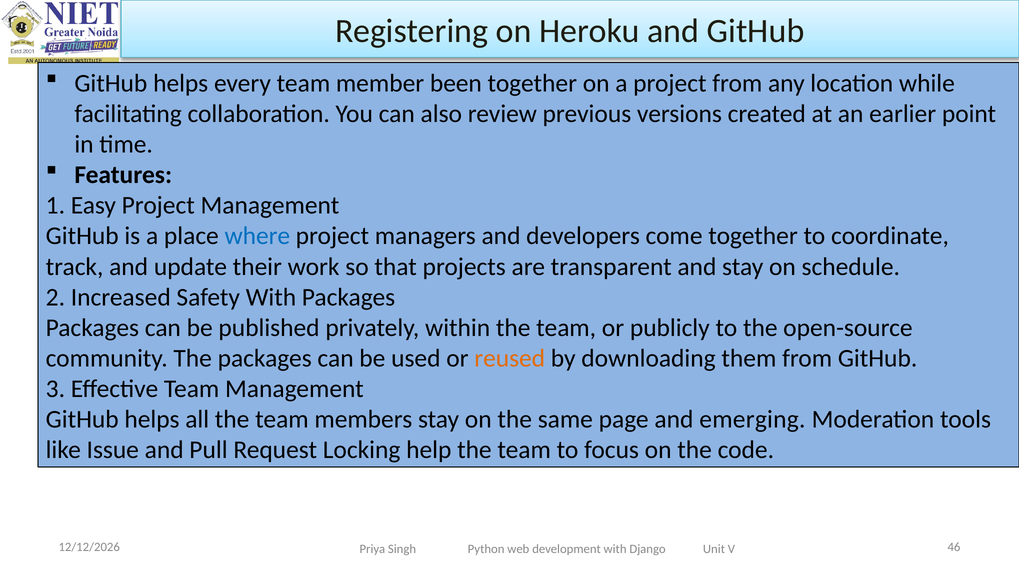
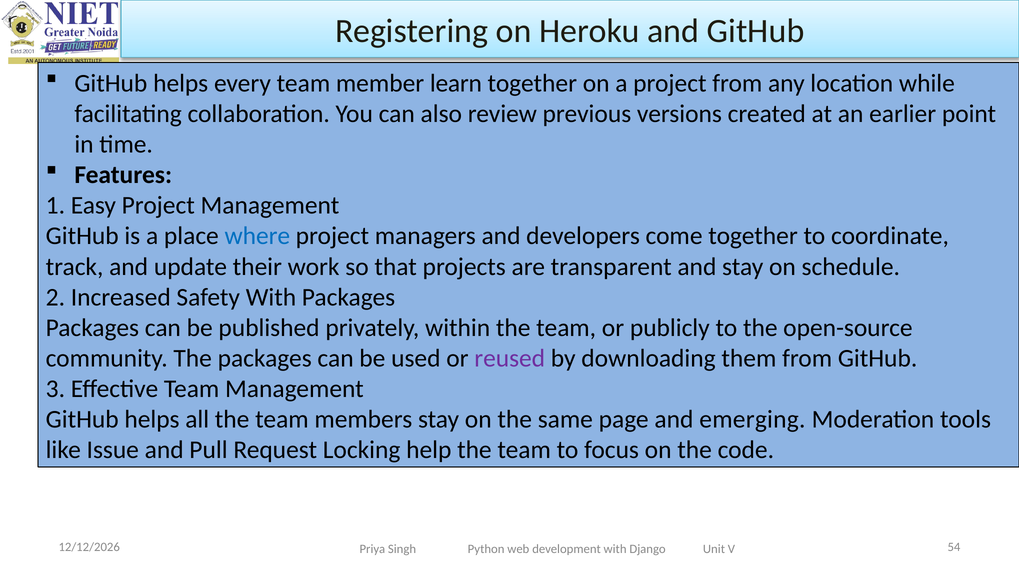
been: been -> learn (456, 83)
reused colour: orange -> purple (510, 358)
46: 46 -> 54 (954, 547)
